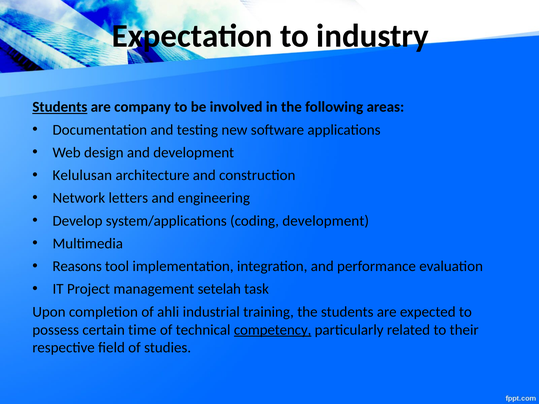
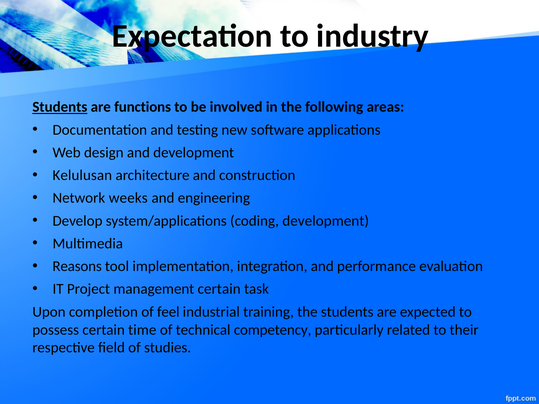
company: company -> functions (143, 107)
letters: letters -> weeks (128, 198)
management setelah: setelah -> certain (219, 289)
ahli: ahli -> feel (168, 312)
competency underline: present -> none (273, 330)
